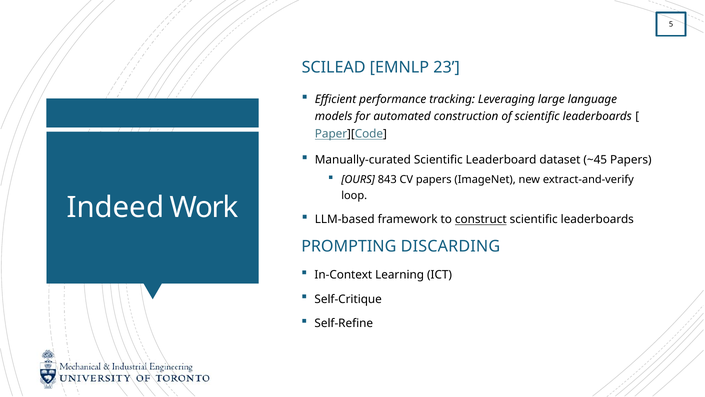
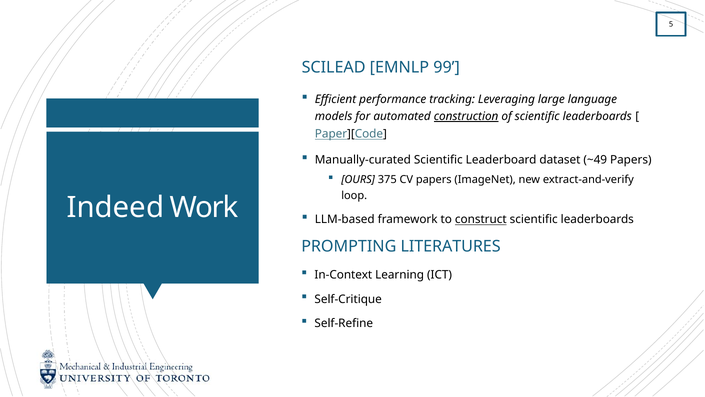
23: 23 -> 99 (447, 67)
construction underline: none -> present (466, 116)
~45: ~45 -> ~49 (595, 160)
843: 843 -> 375 (387, 180)
DISCARDING: DISCARDING -> LITERATURES (451, 246)
